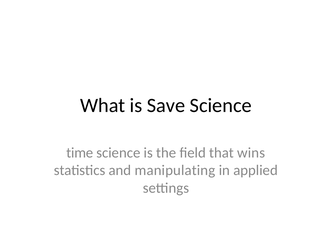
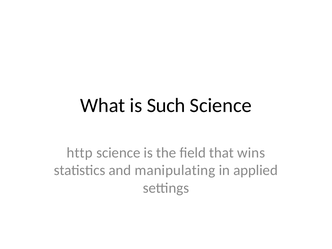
Save: Save -> Such (166, 105)
time: time -> http (80, 153)
